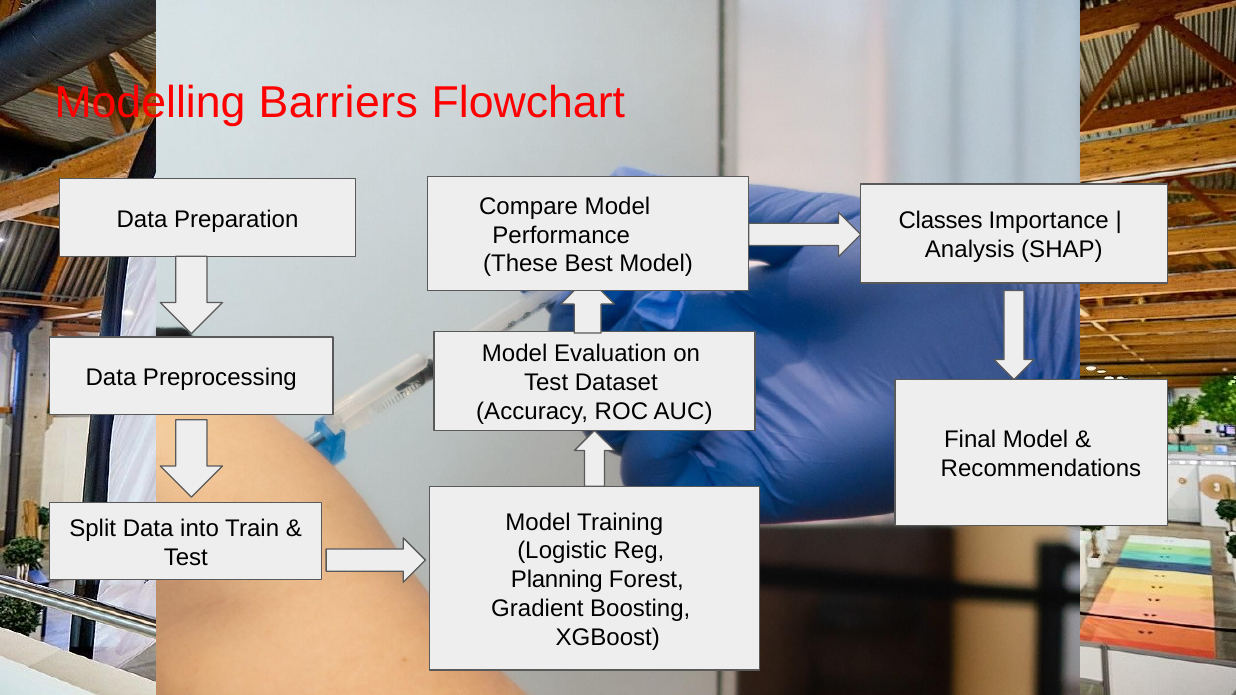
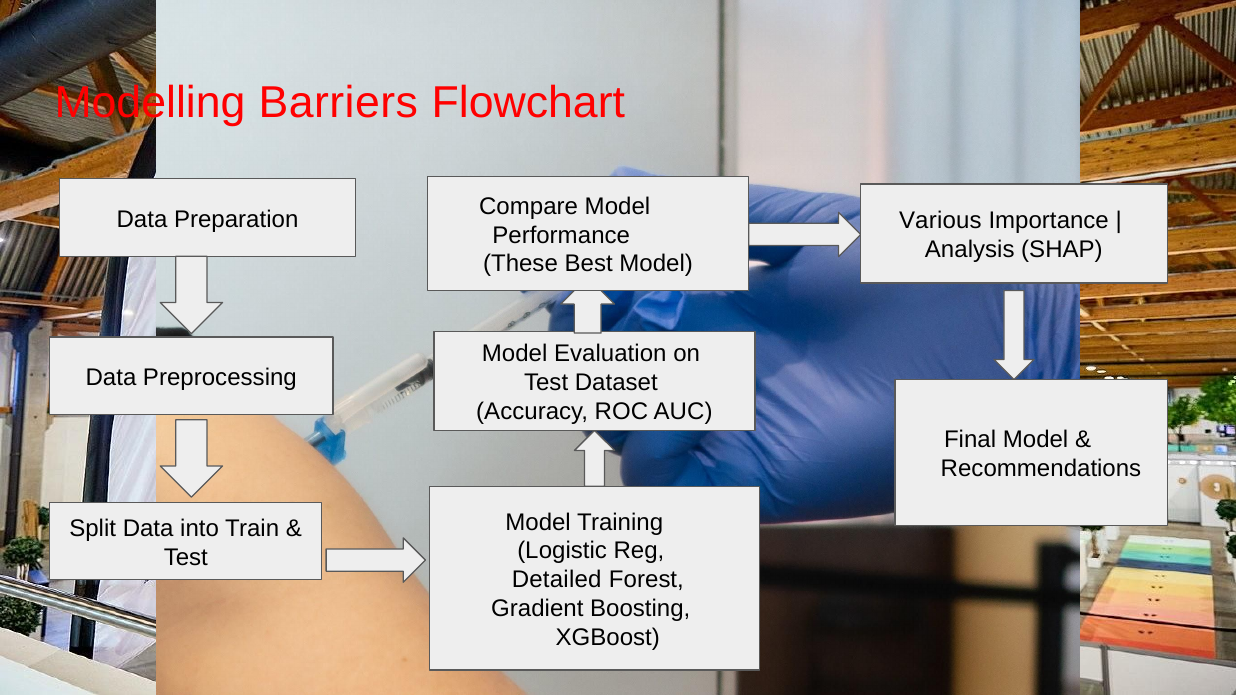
Classes: Classes -> Various (940, 221)
Planning: Planning -> Detailed (557, 580)
